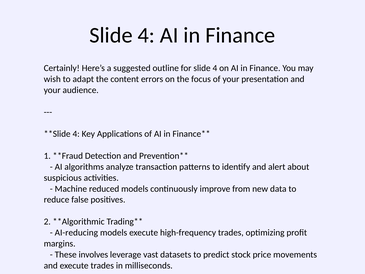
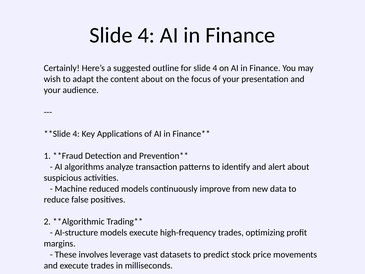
content errors: errors -> about (152, 79)
AI-reducing: AI-reducing -> AI-structure (76, 232)
